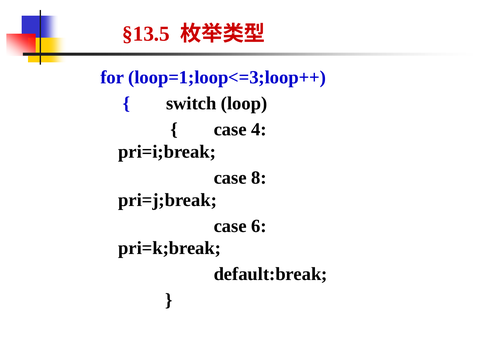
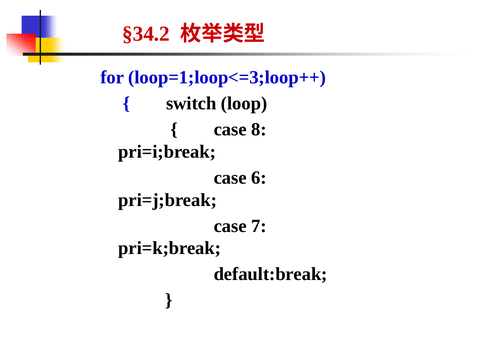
§13.5: §13.5 -> §34.2 (146, 34)
4: 4 -> 8 (259, 129)
8: 8 -> 6 (259, 177)
6: 6 -> 7 (259, 226)
